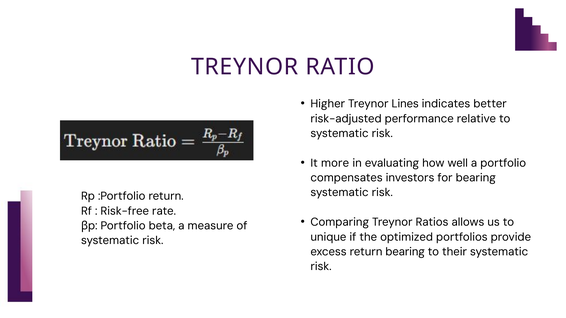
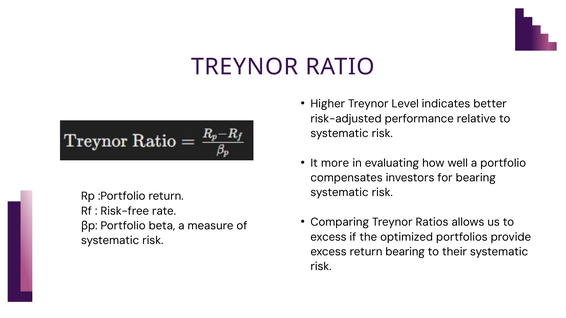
Lines: Lines -> Level (405, 104)
unique: unique -> excess (328, 237)
